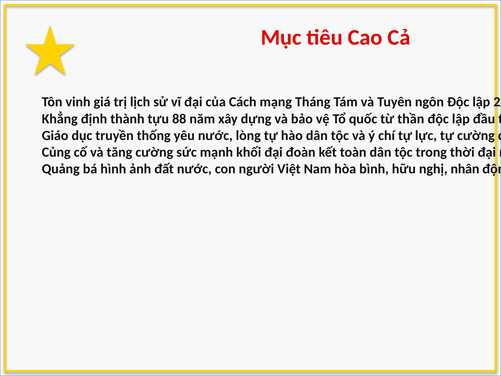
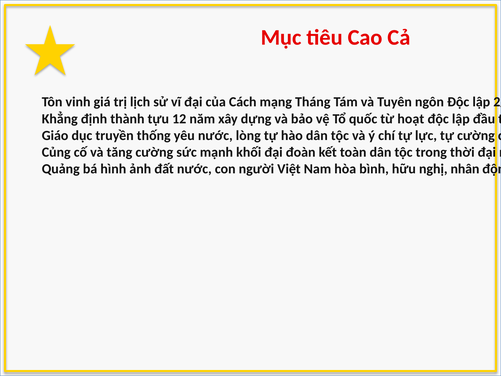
88: 88 -> 12 (179, 119)
thần: thần -> hoạt (411, 119)
